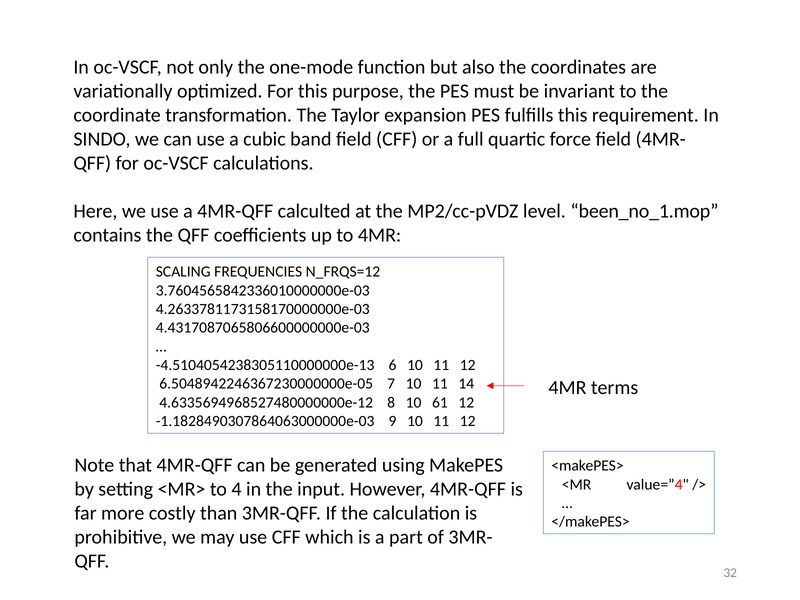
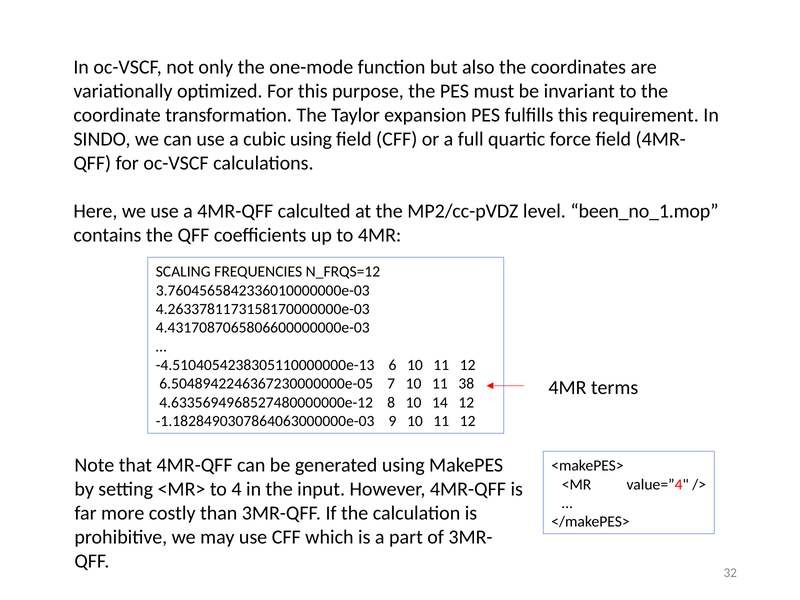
cubic band: band -> using (311, 139)
14: 14 -> 38 (466, 384)
61: 61 -> 14 (440, 402)
